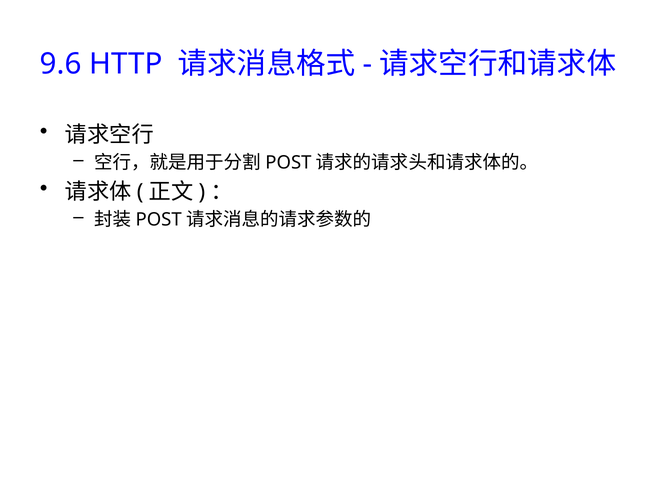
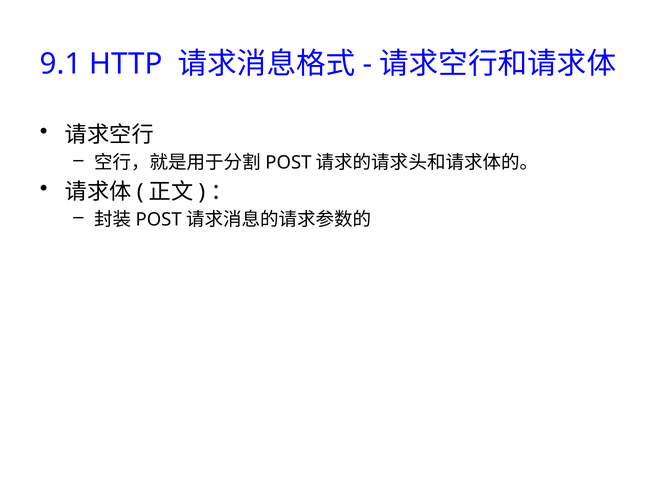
9.6: 9.6 -> 9.1 (61, 64)
